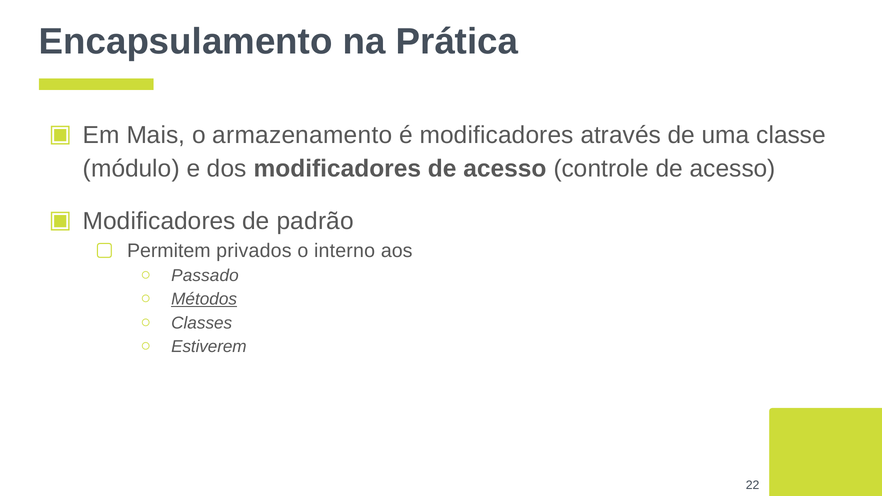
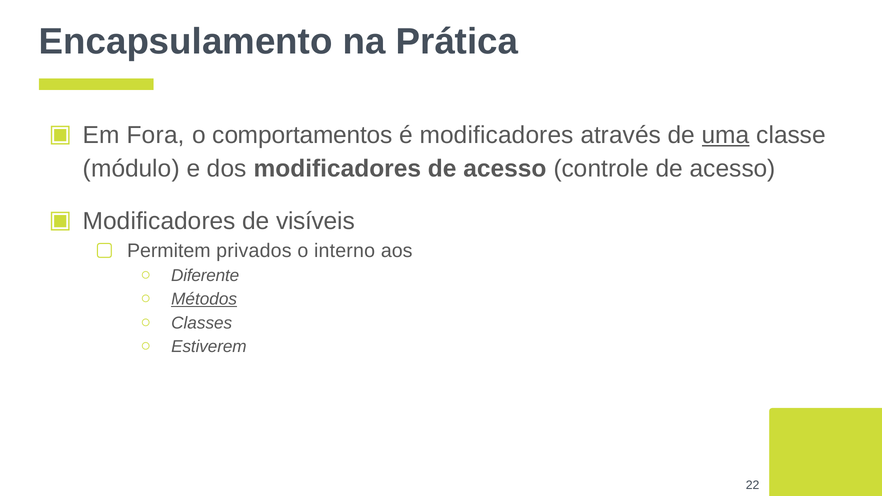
Mais: Mais -> Fora (156, 135)
armazenamento: armazenamento -> comportamentos (303, 135)
uma underline: none -> present (726, 135)
padrão: padrão -> visíveis (315, 221)
Passado: Passado -> Diferente (205, 276)
